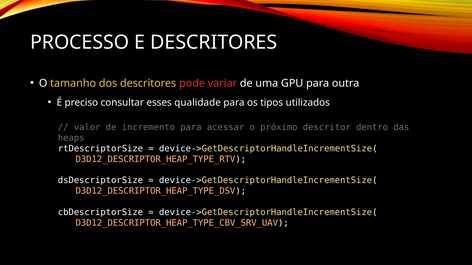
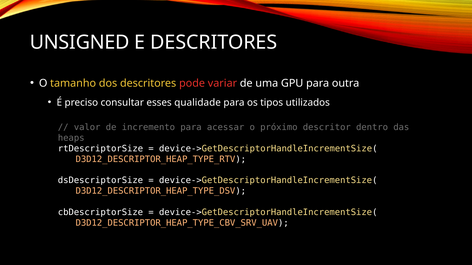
PROCESSO: PROCESSO -> UNSIGNED (80, 43)
